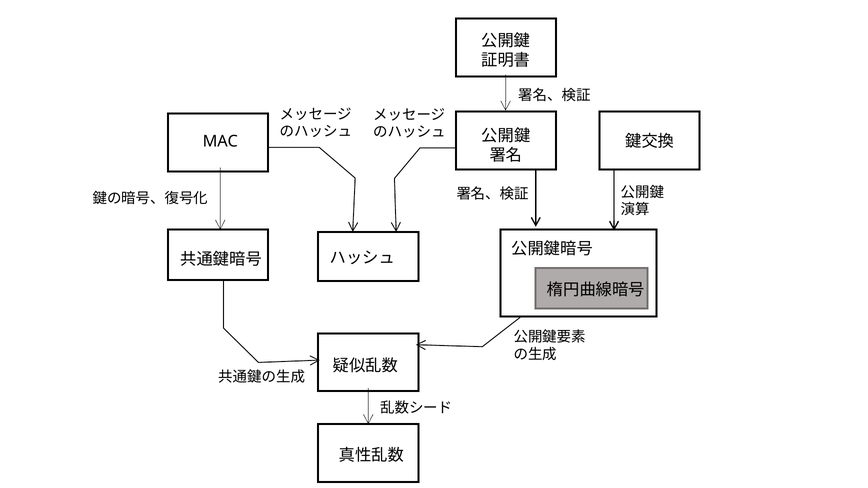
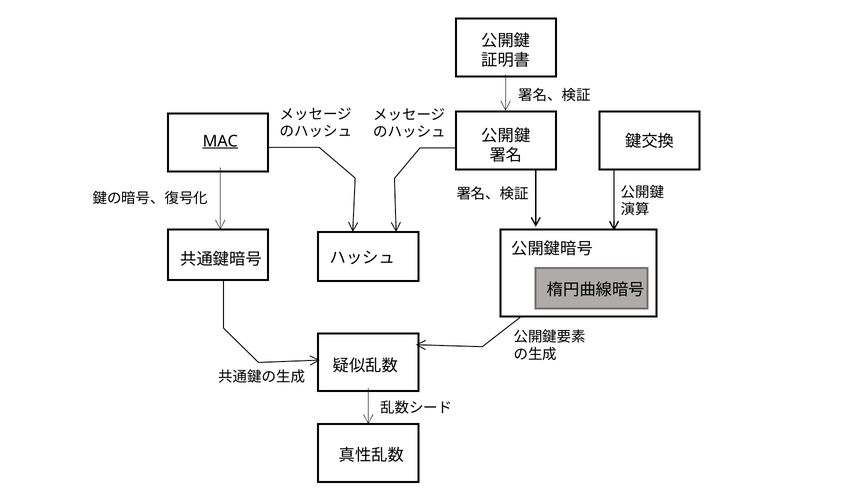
MAC underline: none -> present (220, 141)
